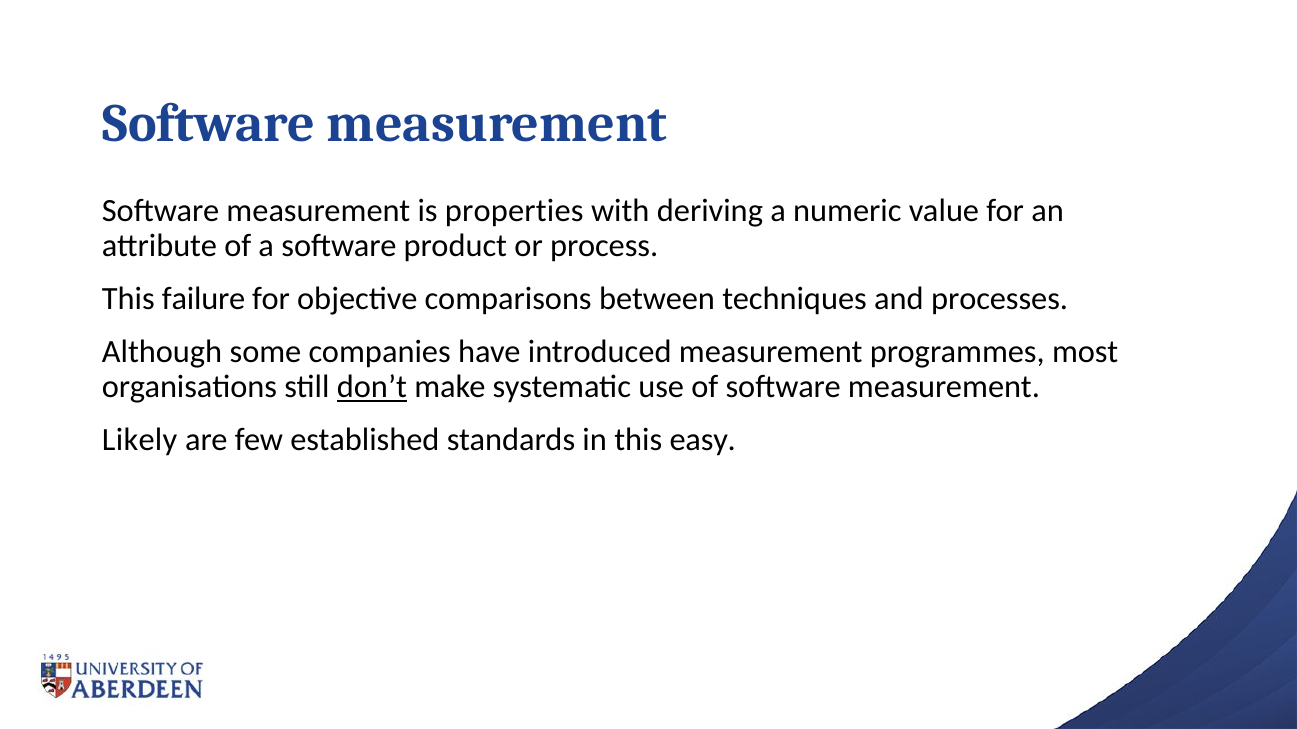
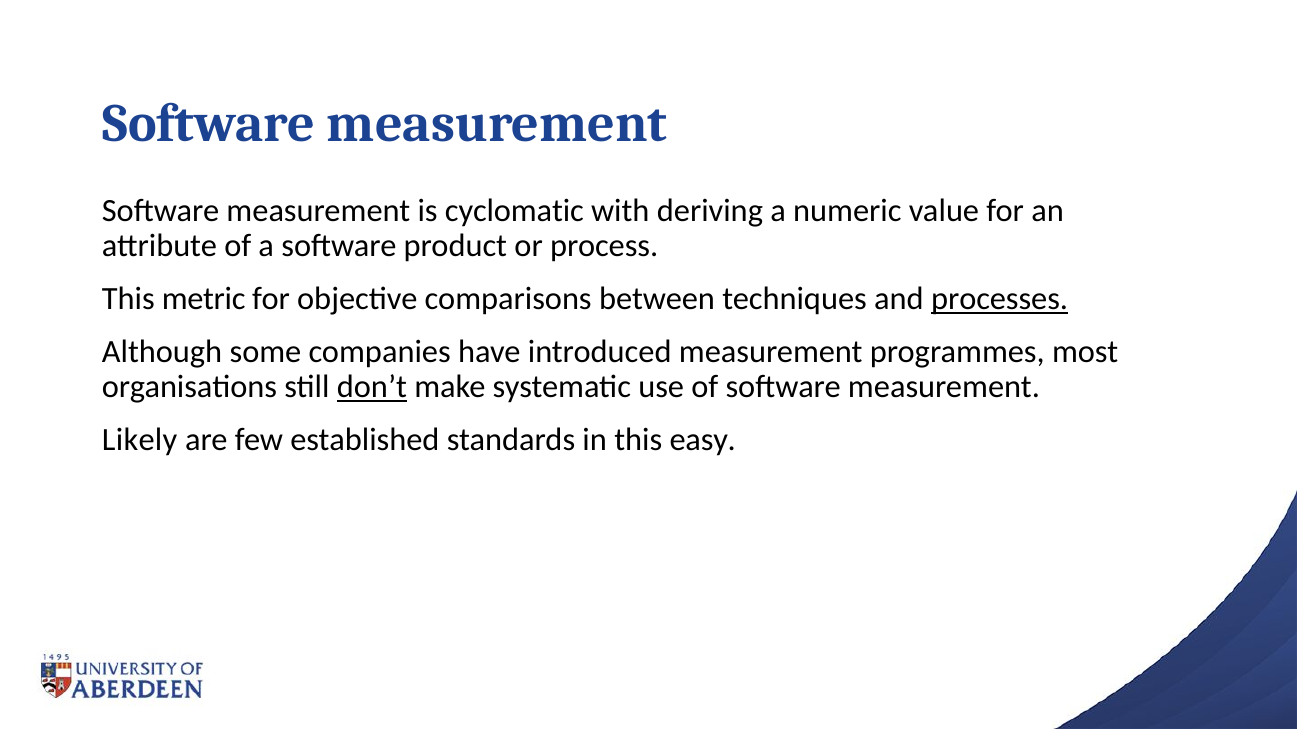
properties: properties -> cyclomatic (514, 211)
failure: failure -> metric (204, 299)
processes underline: none -> present (1000, 299)
